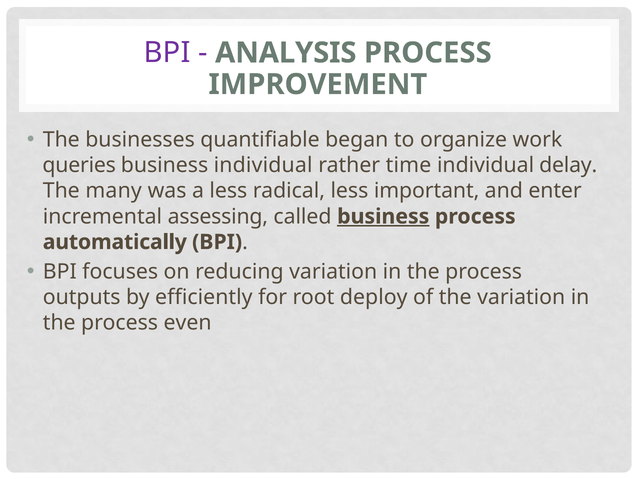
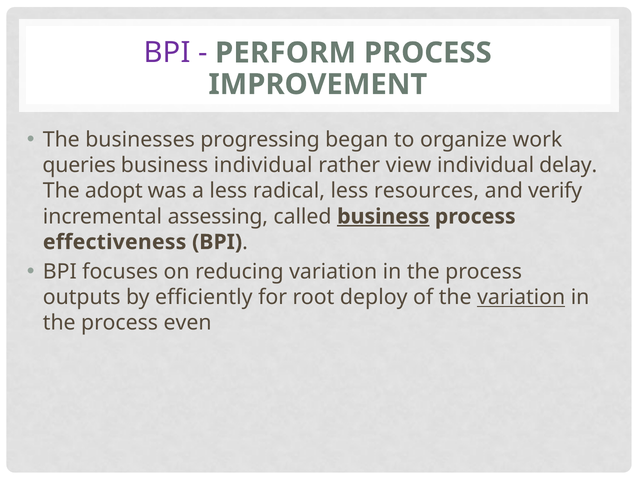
ANALYSIS: ANALYSIS -> PERFORM (286, 53)
quantifiable: quantifiable -> progressing (260, 140)
time: time -> view (408, 165)
many: many -> adopt (114, 191)
important: important -> resources (426, 191)
enter: enter -> verify (555, 191)
automatically: automatically -> effectiveness (115, 242)
variation underline: none -> present (521, 297)
